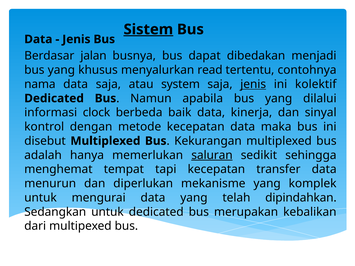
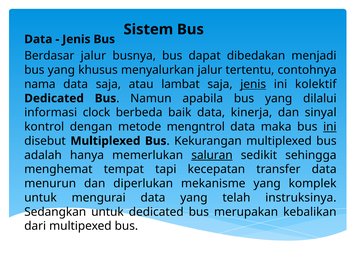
Sistem underline: present -> none (148, 29)
Berdasar jalan: jalan -> jalur (93, 56)
menyalurkan read: read -> jalur (210, 70)
system: system -> lambat (181, 84)
metode kecepatan: kecepatan -> mengntrol (196, 127)
ini underline: none -> present (330, 127)
dipindahkan: dipindahkan -> instruksinya (301, 198)
